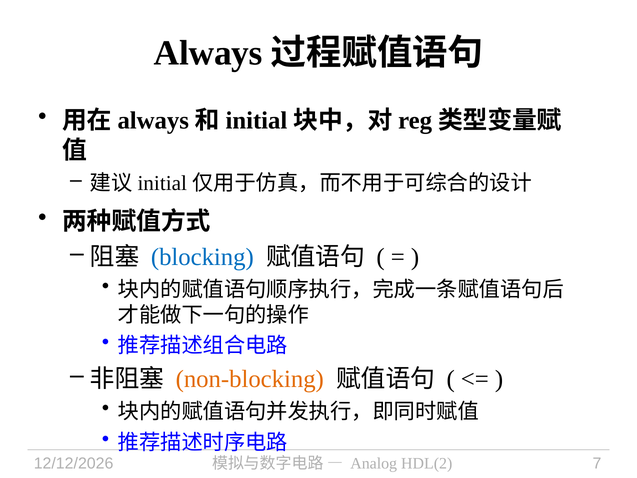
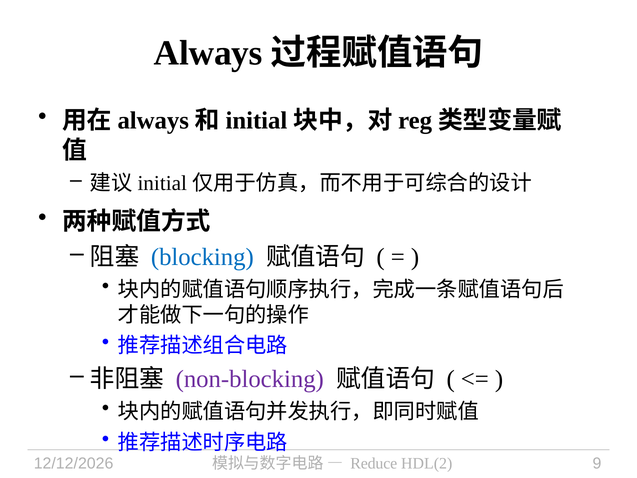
non-blocking colour: orange -> purple (250, 379)
Analog: Analog -> Reduce (374, 463)
7: 7 -> 9 (597, 463)
